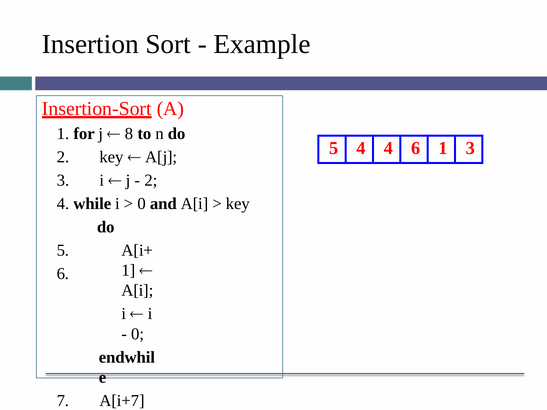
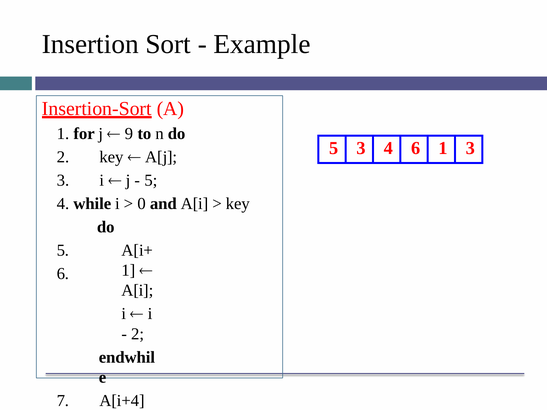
8: 8 -> 9 (129, 134)
5 4: 4 -> 3 (361, 148)
2: 2 -> 5 (151, 181)
0: 0 -> 2 (138, 334)
A[i+7: A[i+7 -> A[i+4 (122, 401)
